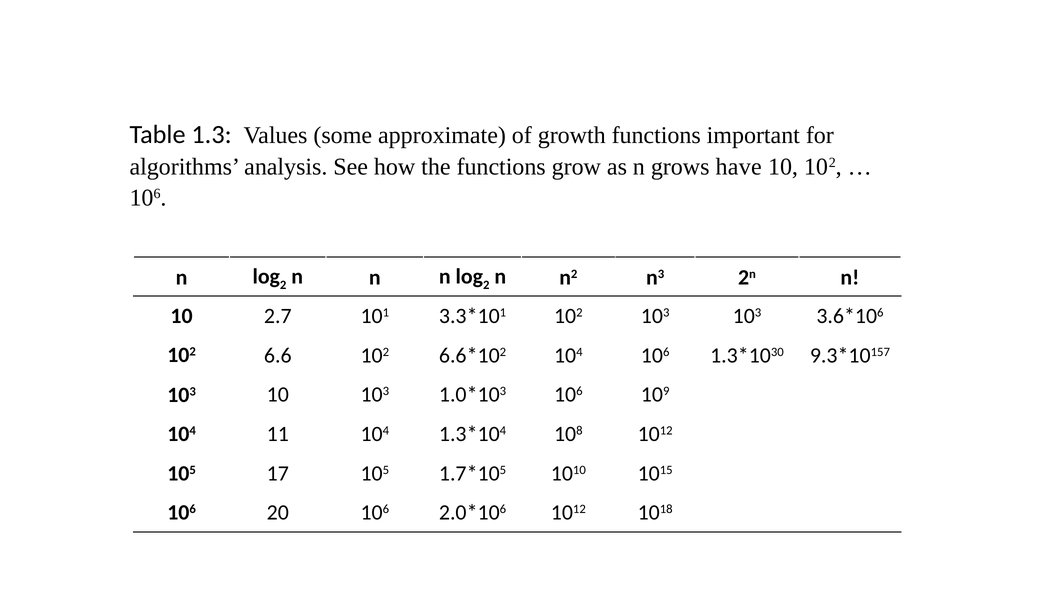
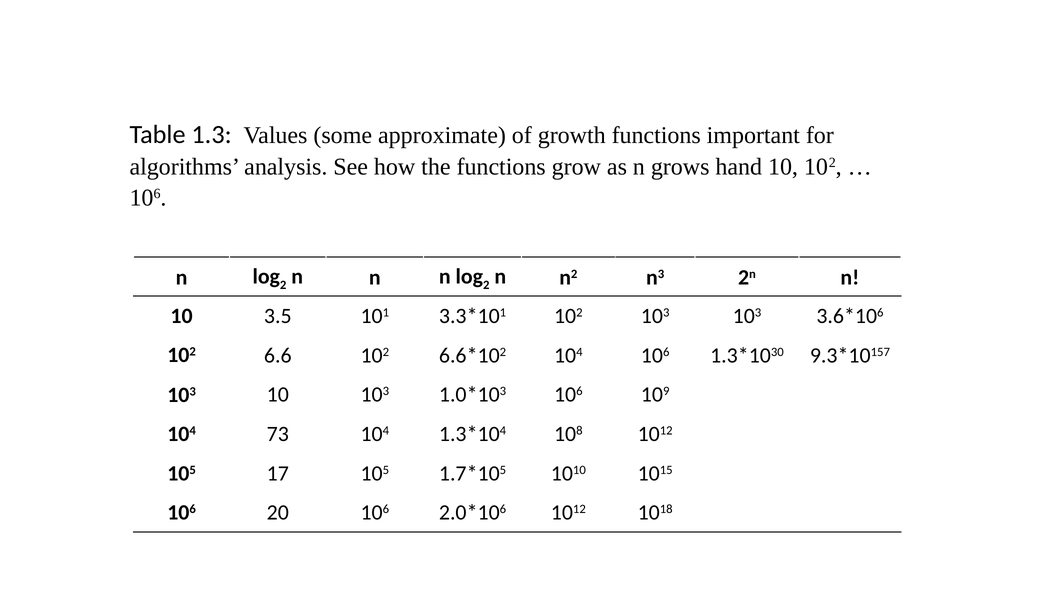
have: have -> hand (739, 167)
2.7: 2.7 -> 3.5 (278, 316)
11: 11 -> 73 (278, 434)
